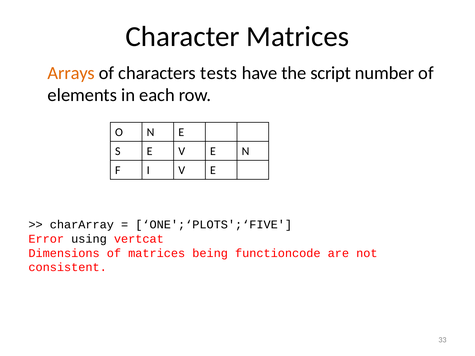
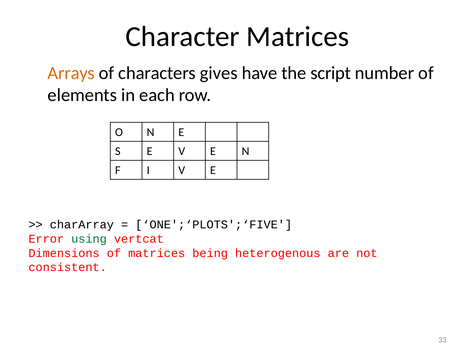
tests: tests -> gives (219, 73)
using colour: black -> green (89, 239)
functioncode: functioncode -> heterogenous (278, 253)
